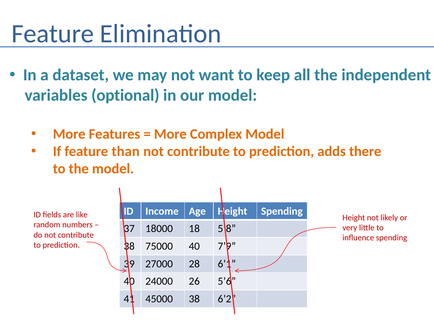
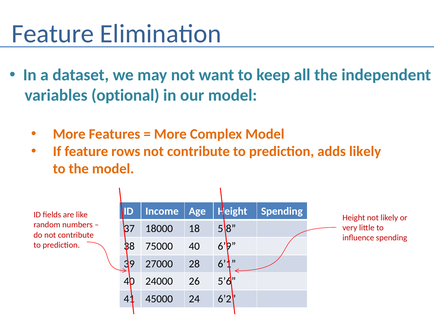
than: than -> rows (126, 152)
adds there: there -> likely (365, 152)
7’9: 7’9 -> 6’9 (227, 247)
45000 38: 38 -> 24 (194, 299)
